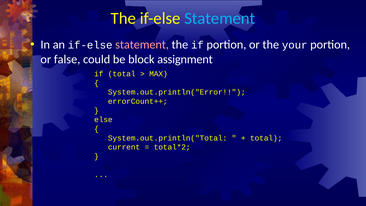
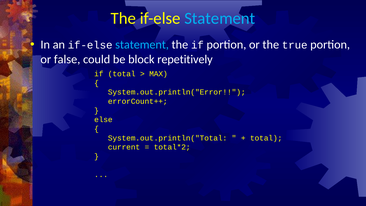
statement colour: pink -> light blue (142, 45)
your: your -> true (295, 45)
assignment: assignment -> repetitively (185, 59)
